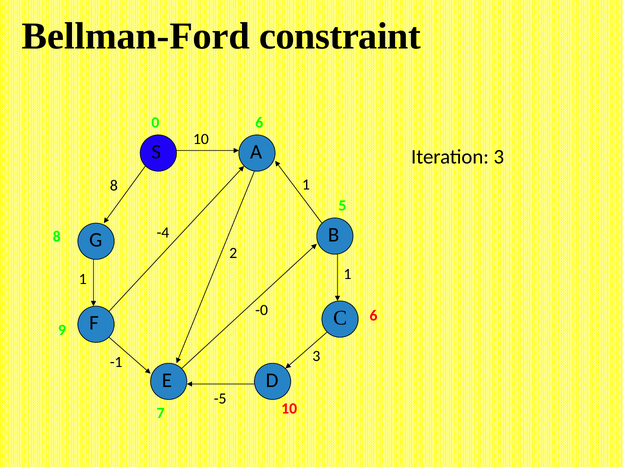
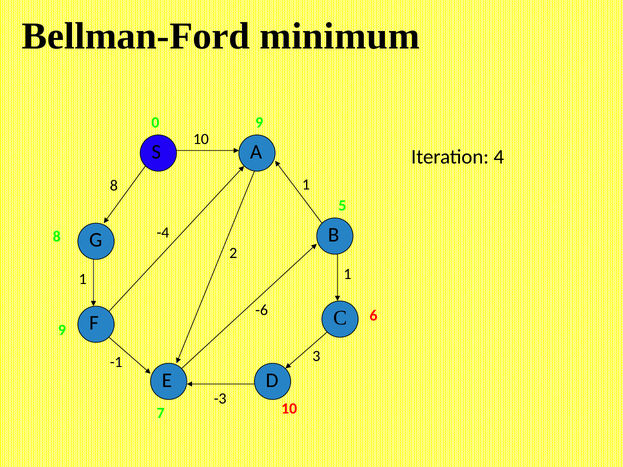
constraint: constraint -> minimum (340, 36)
0 6: 6 -> 9 (259, 123)
Iteration 3: 3 -> 4 (499, 157)
-0: -0 -> -6 (262, 310)
-5: -5 -> -3 (220, 399)
